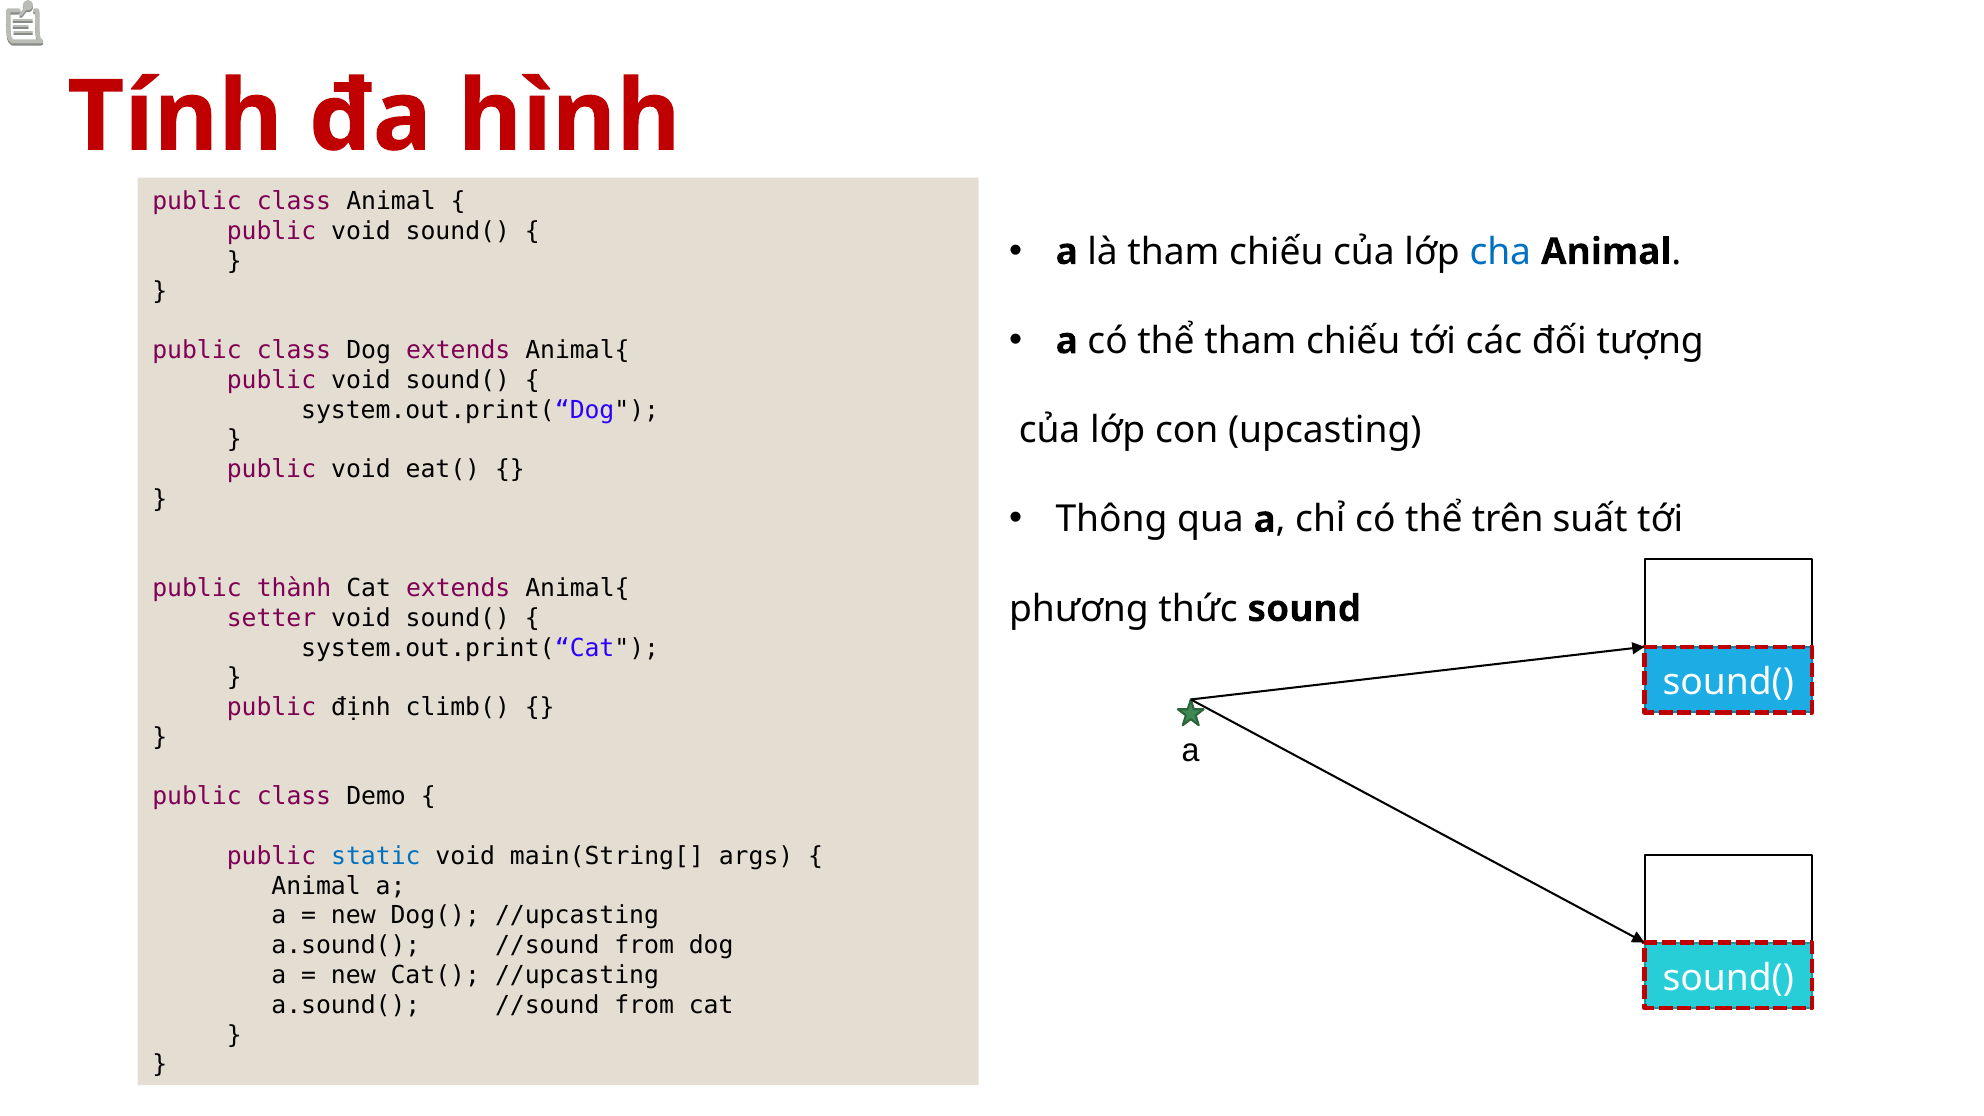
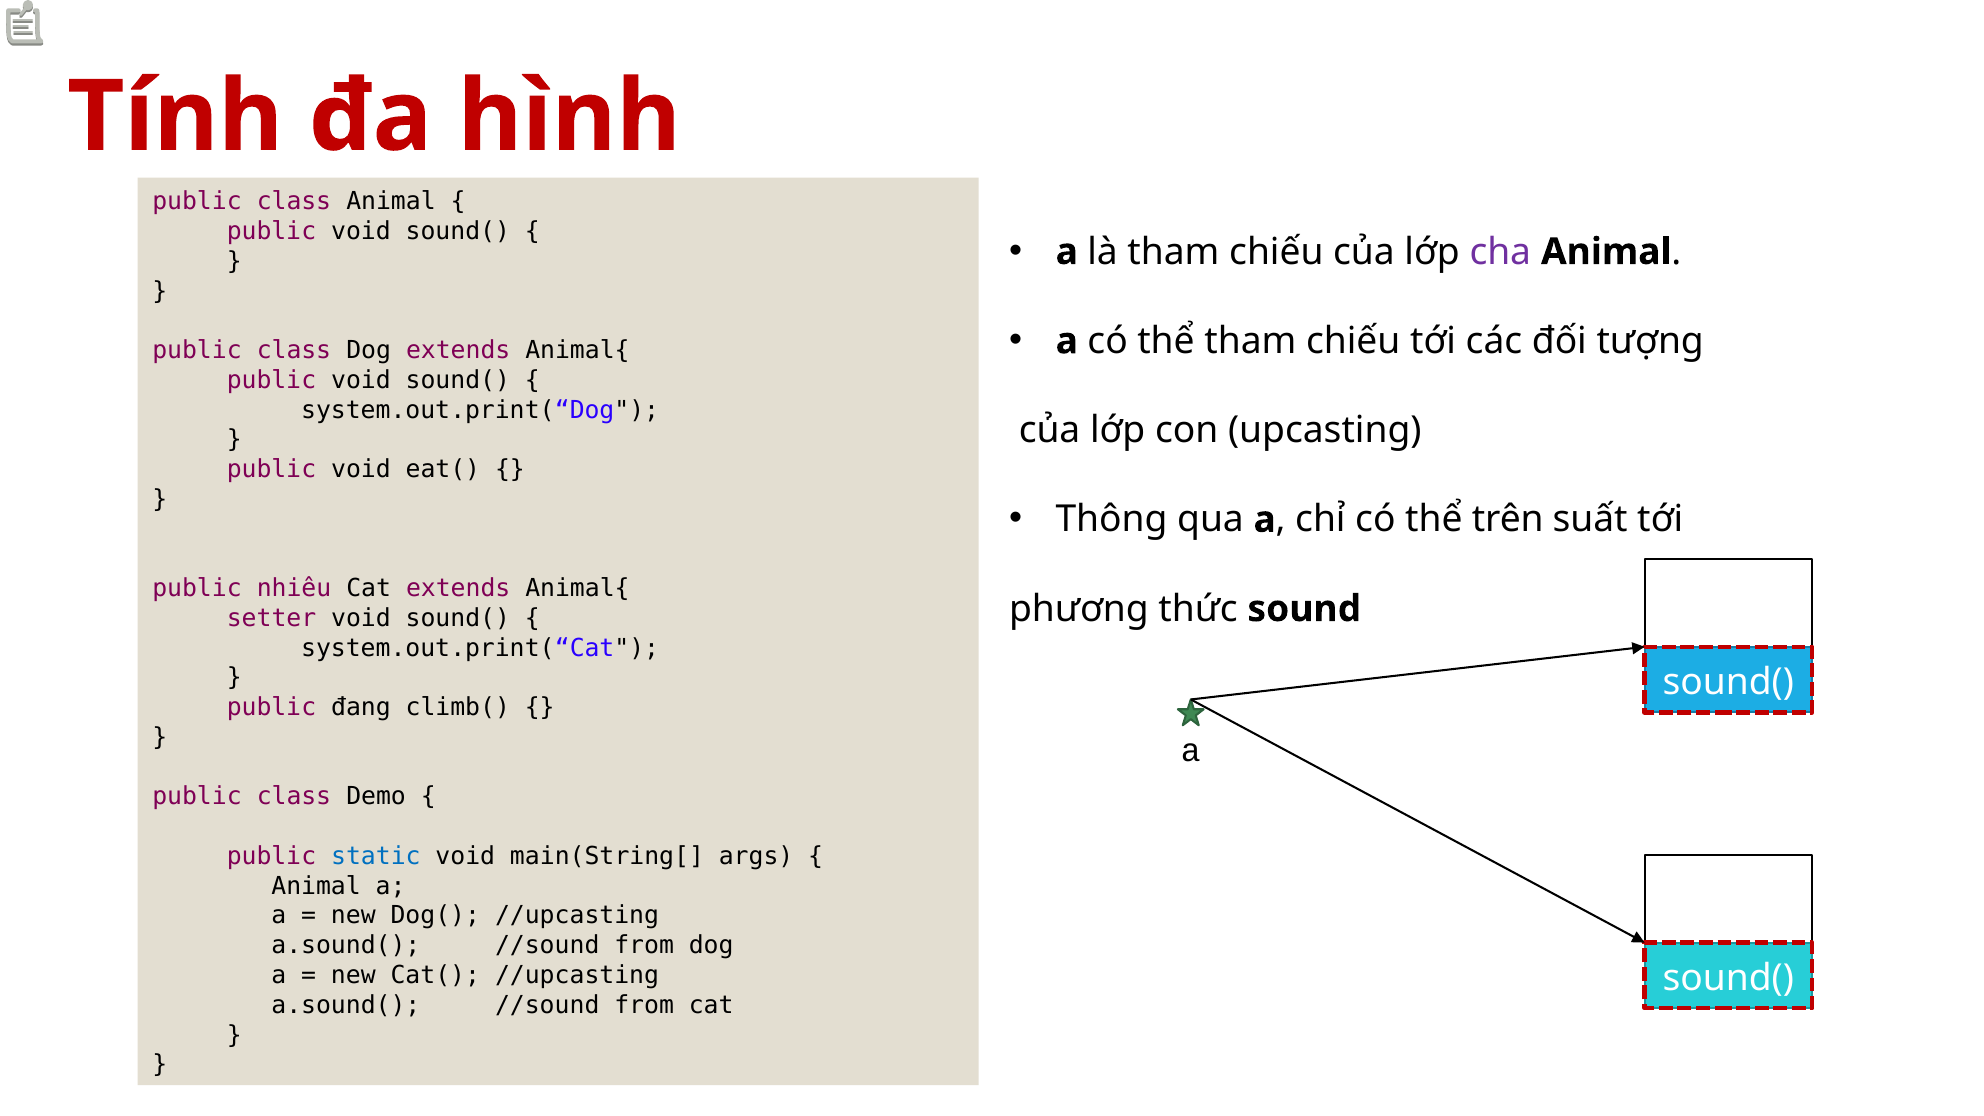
cha colour: blue -> purple (1500, 252)
thành: thành -> nhiêu (294, 588)
định: định -> đang (361, 707)
